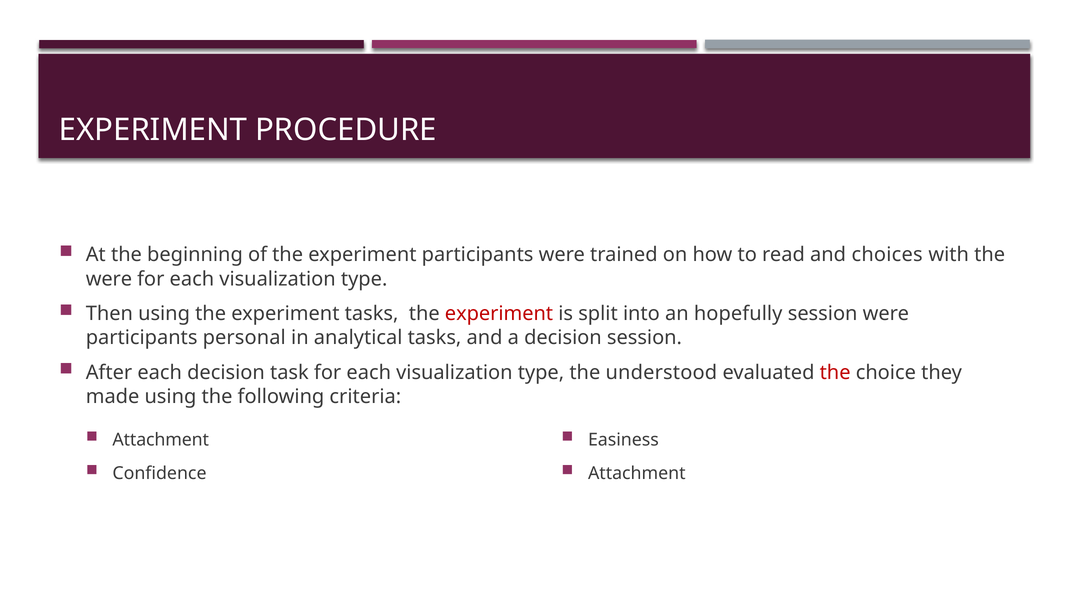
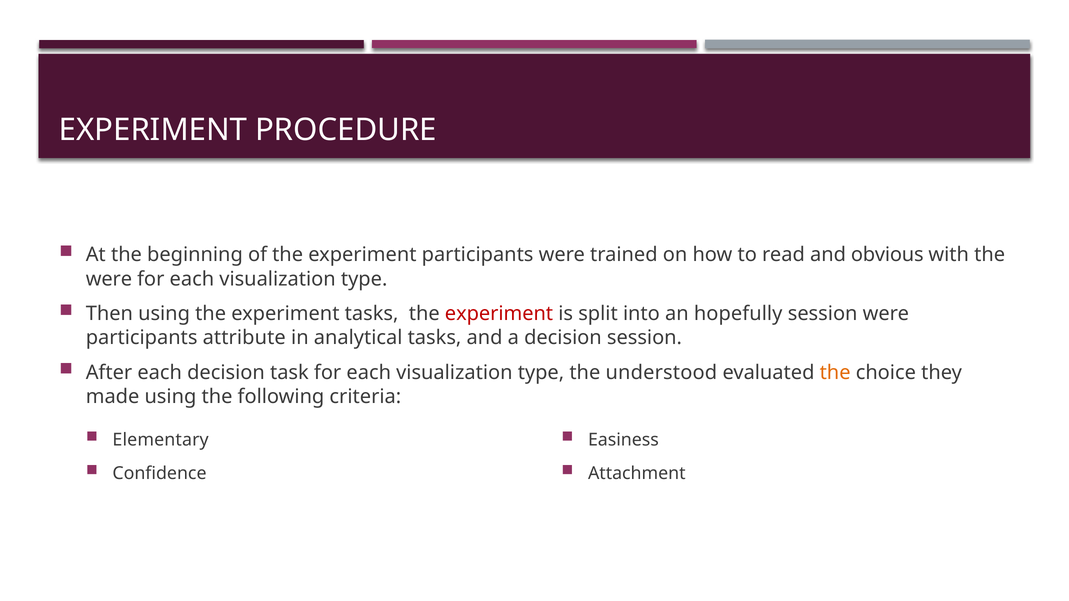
choices: choices -> obvious (887, 255)
personal: personal -> attribute (244, 338)
the colour: red -> orange (835, 373)
Attachment: Attachment -> Elementary (161, 440)
